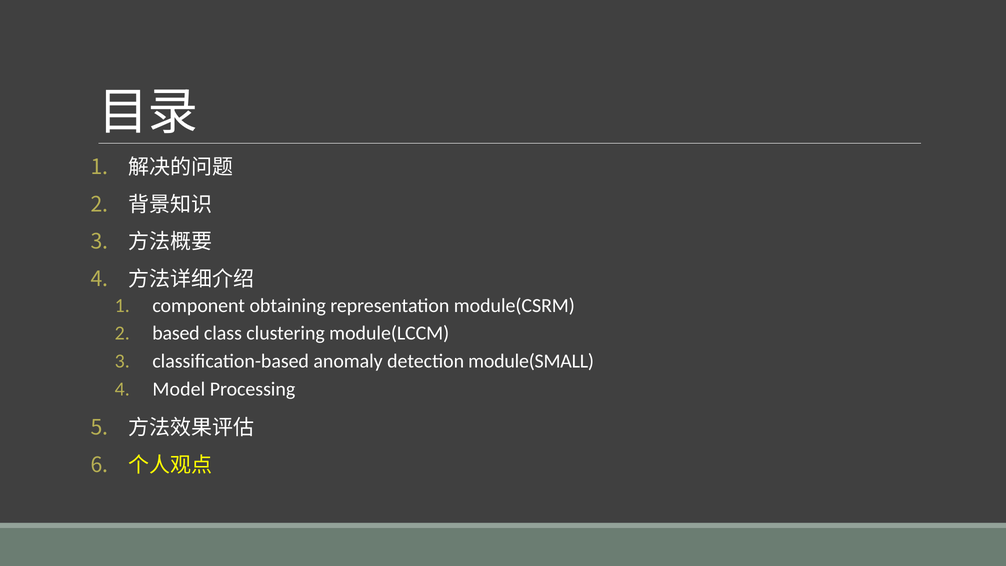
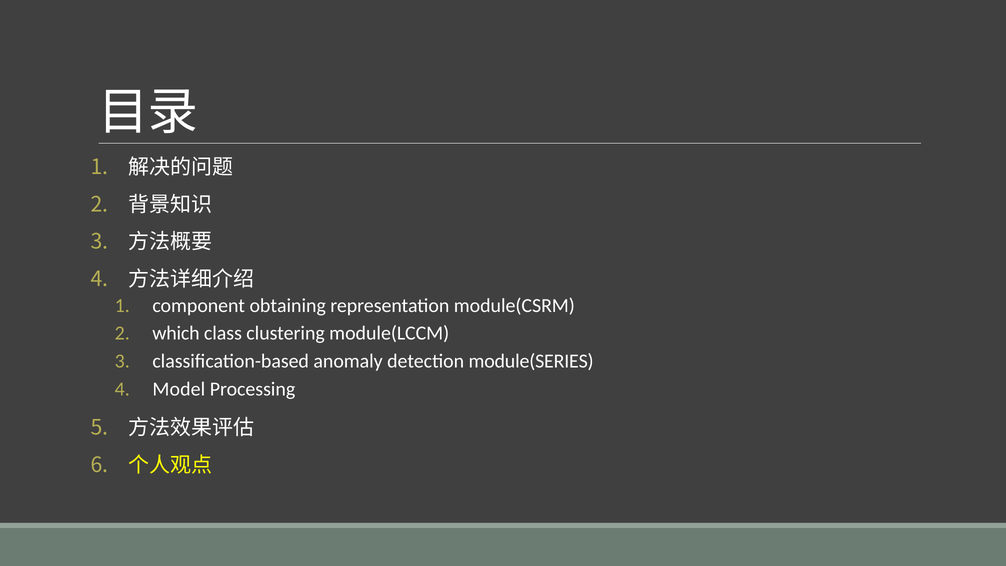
based: based -> which (176, 333)
module(SMALL: module(SMALL -> module(SERIES (531, 361)
